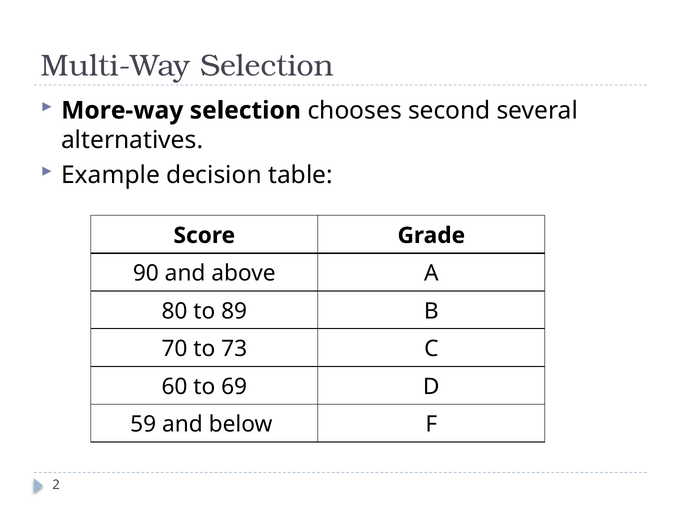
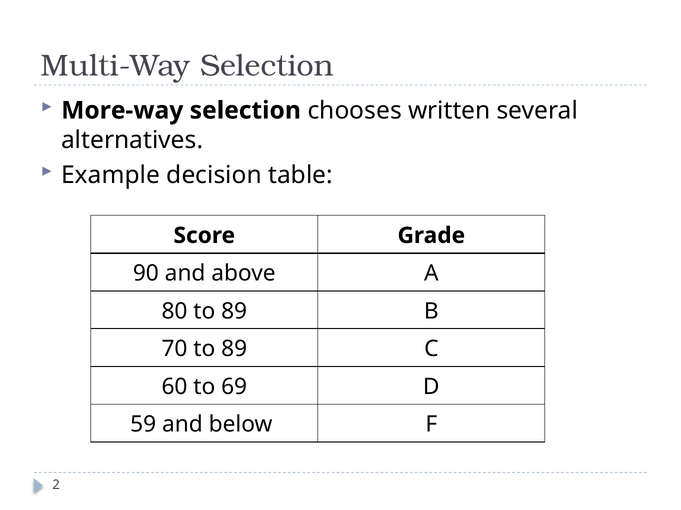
second: second -> written (449, 111)
70 to 73: 73 -> 89 (234, 349)
